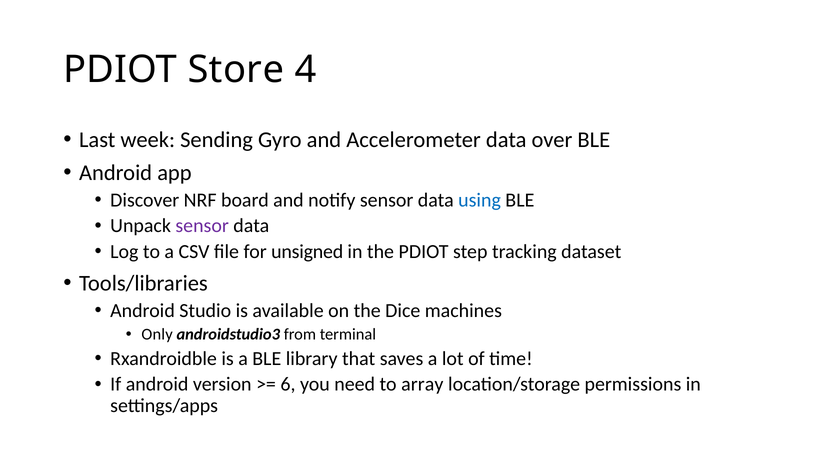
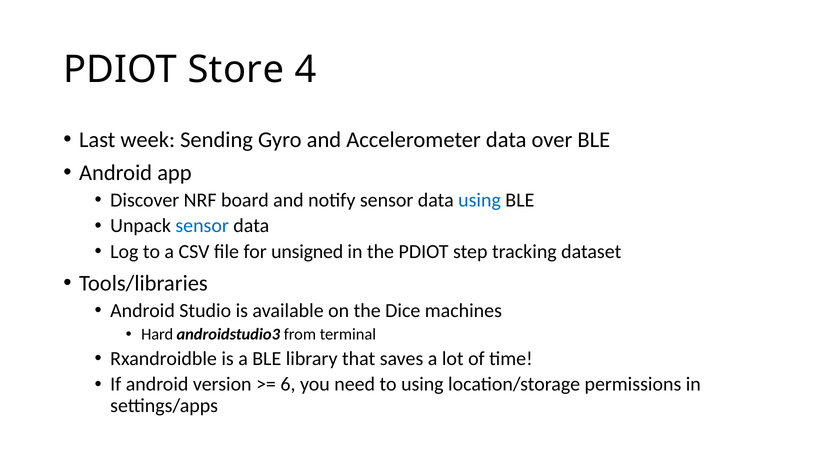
sensor colour: purple -> blue (202, 226)
Only: Only -> Hard (157, 334)
to array: array -> using (422, 384)
